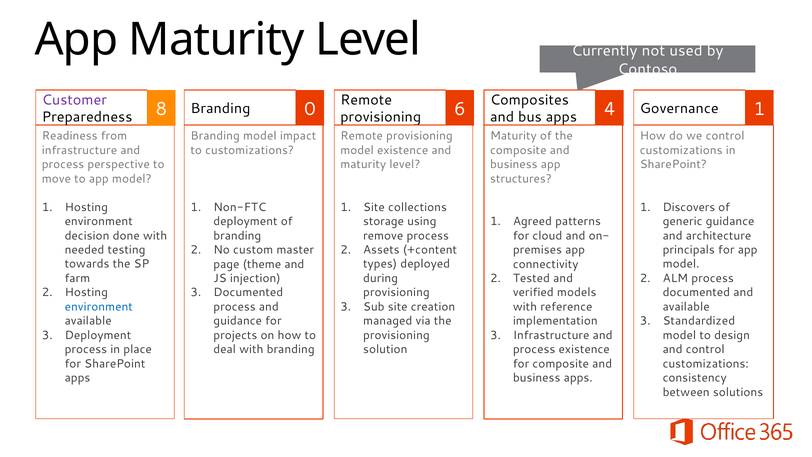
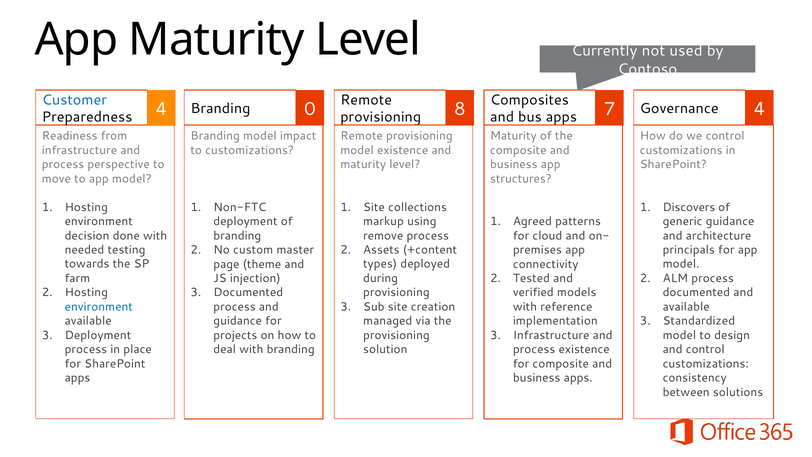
Customer colour: purple -> blue (74, 100)
Preparedness 8: 8 -> 4 (161, 109)
6: 6 -> 8 (460, 109)
4: 4 -> 7 (610, 109)
Governance 1: 1 -> 4 (759, 109)
storage: storage -> markup (383, 221)
